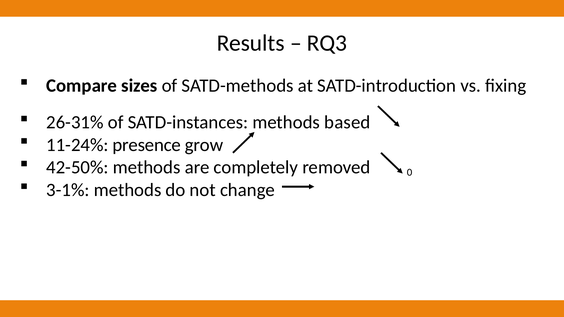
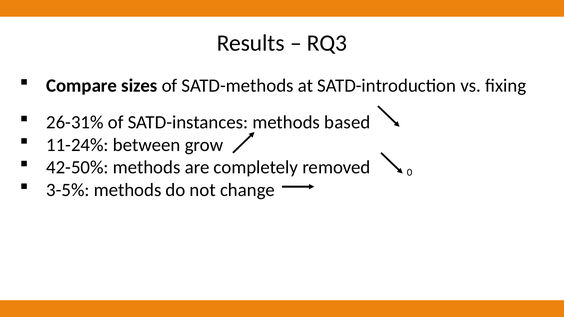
presence: presence -> between (147, 145)
3-1%: 3-1% -> 3-5% (68, 190)
